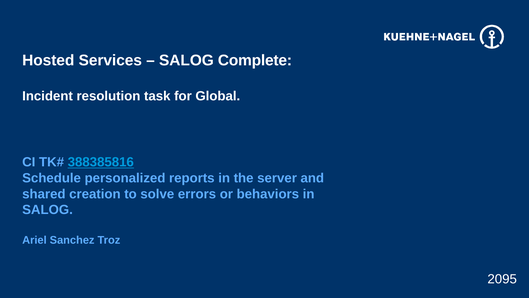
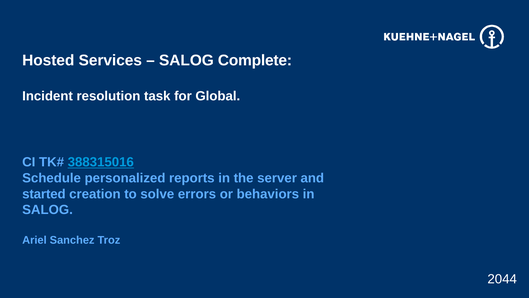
388385816: 388385816 -> 388315016 (101, 162)
shared: shared -> started (44, 194)
2095: 2095 -> 2044 (502, 279)
